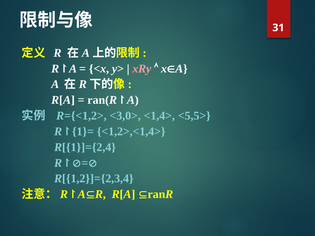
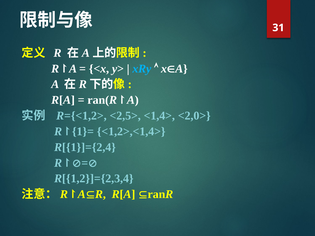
xRy colour: pink -> light blue (142, 69)
<3,0>: <3,0> -> <2,5> (125, 116)
<5,5>: <5,5> -> <2,0> (194, 116)
